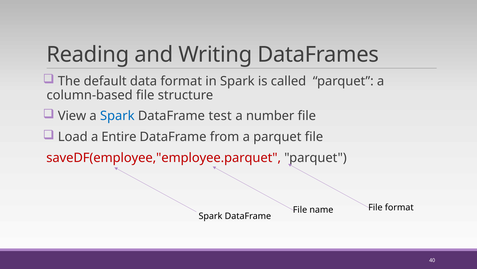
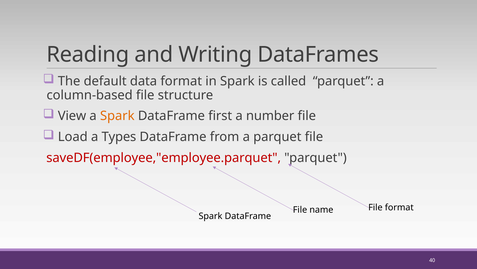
Spark colour: blue -> orange (117, 116)
test: test -> first (220, 116)
Entire: Entire -> Types (119, 137)
